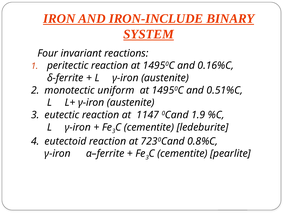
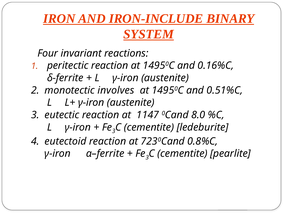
uniform: uniform -> involves (116, 90)
1.9: 1.9 -> 8.0 (198, 115)
